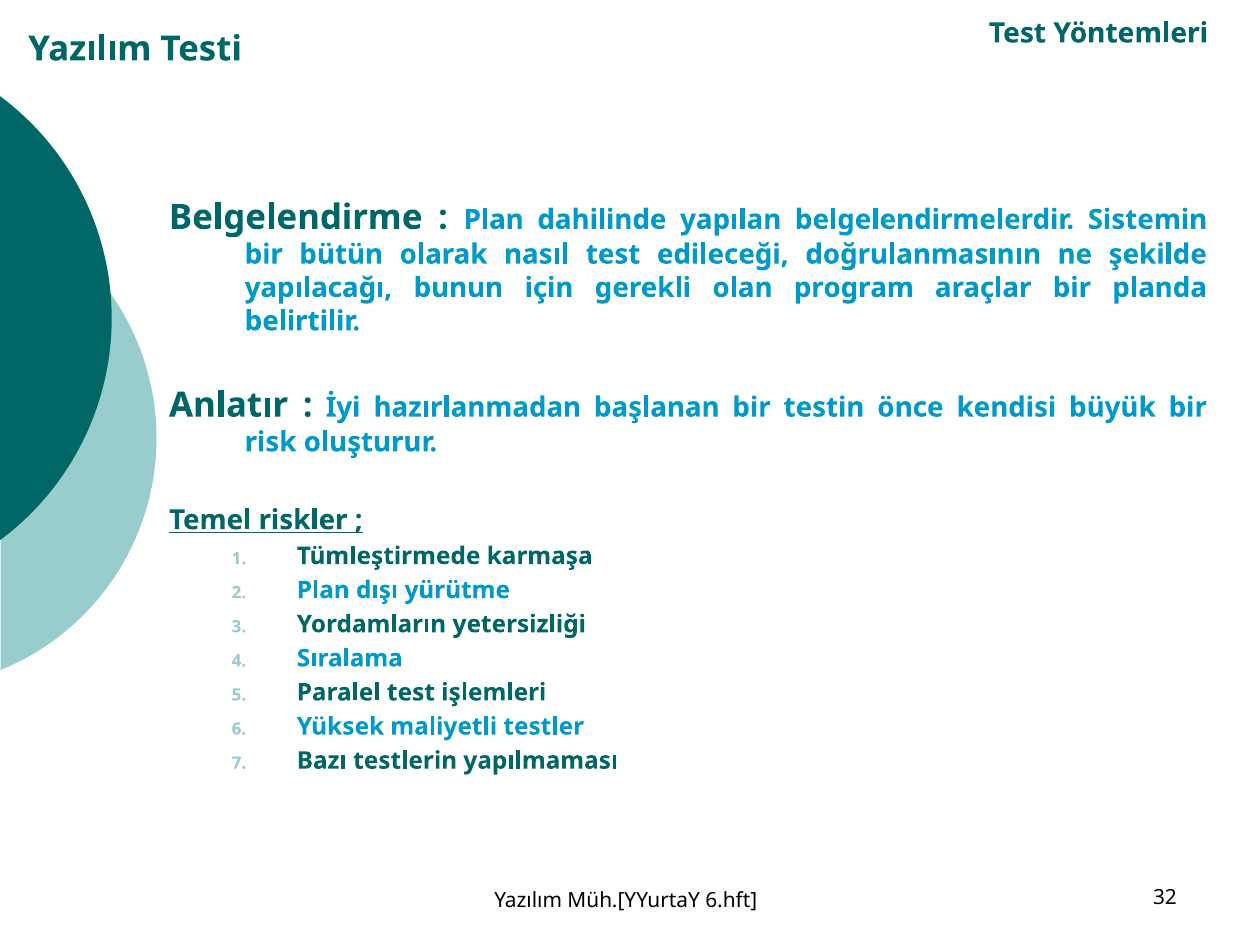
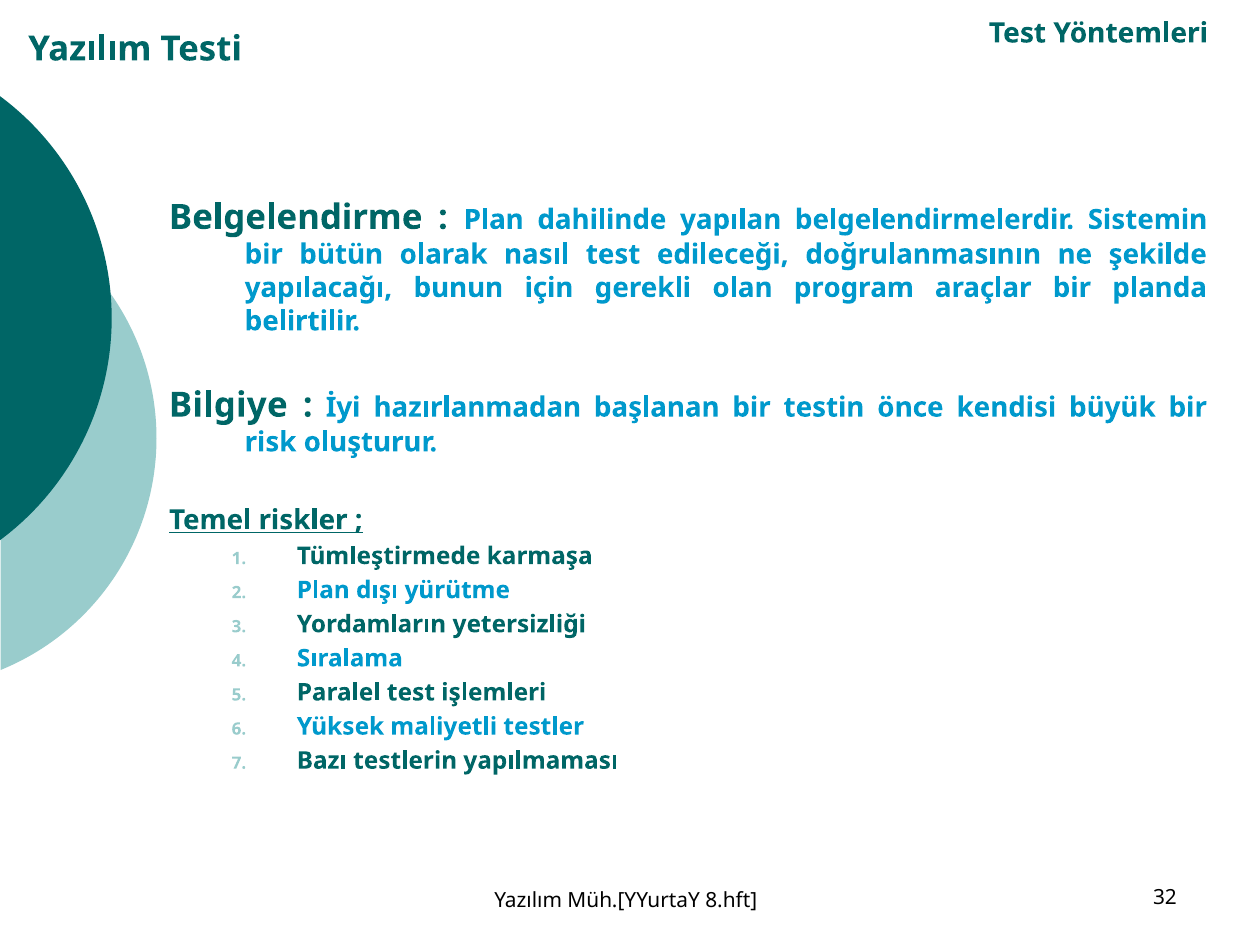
Anlatır: Anlatır -> Bilgiye (228, 405)
6.hft: 6.hft -> 8.hft (731, 901)
